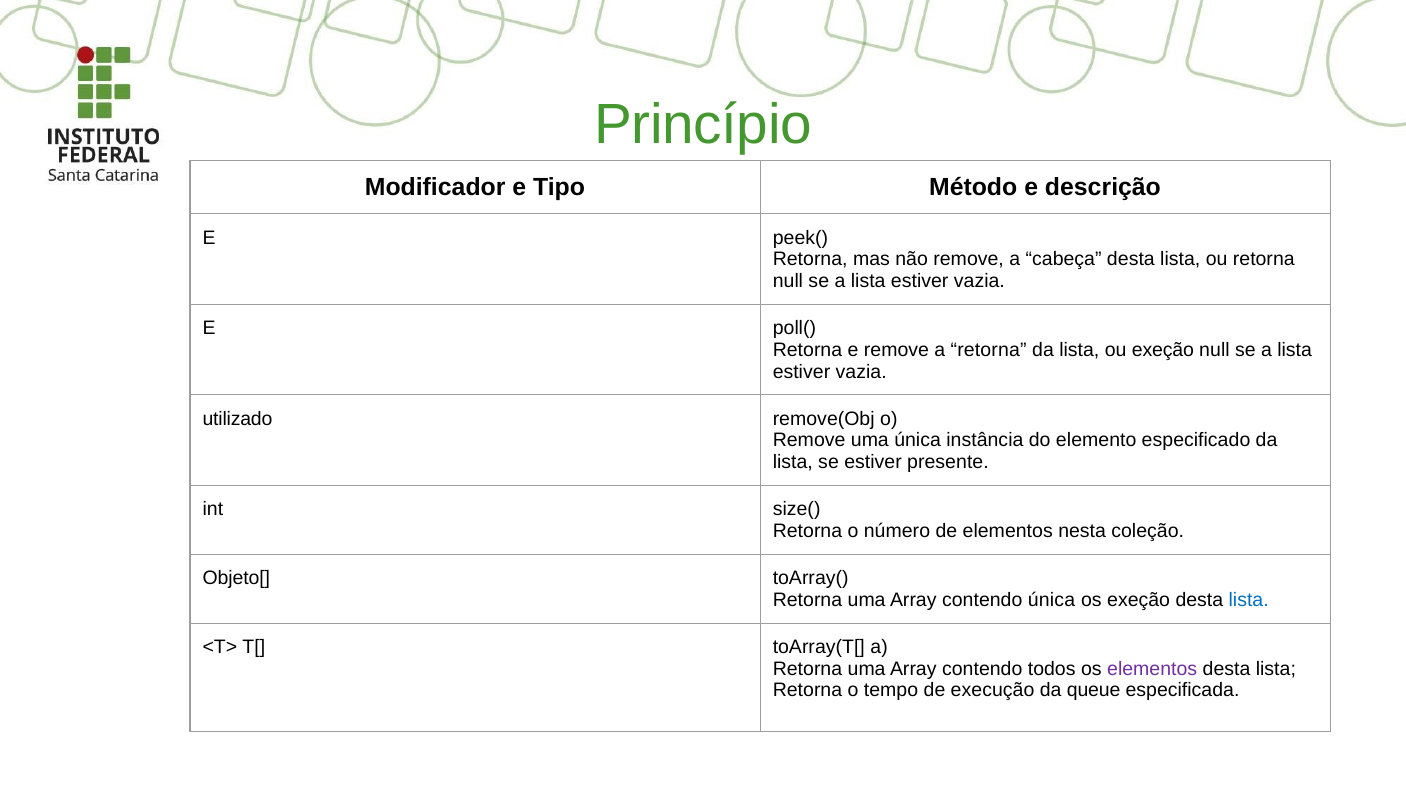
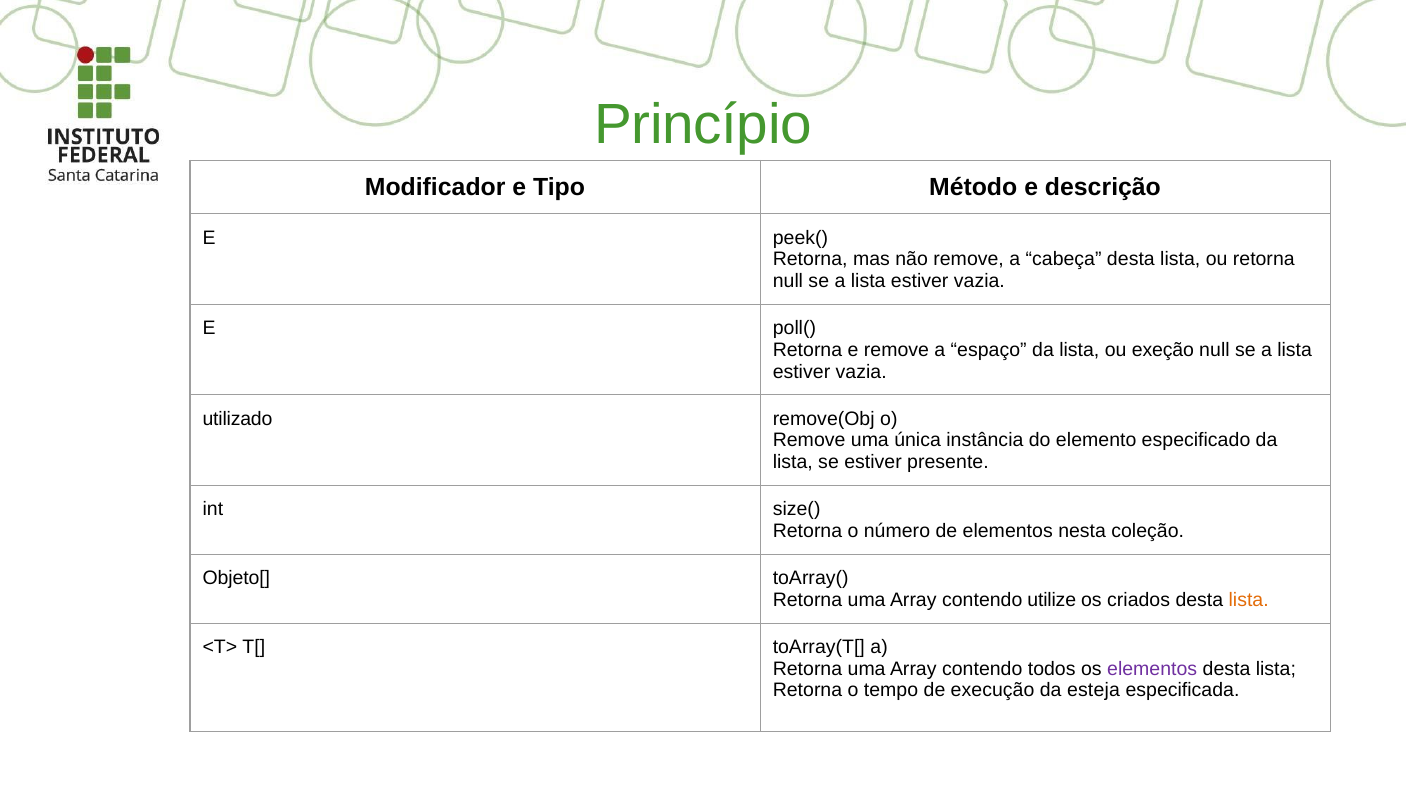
remove a retorna: retorna -> espaço (989, 350)
contendo única: única -> utilize (1052, 600)
os exeção: exeção -> criados (1139, 600)
lista colour: blue -> orange (1249, 600)
queue: queue -> esteja (1093, 690)
